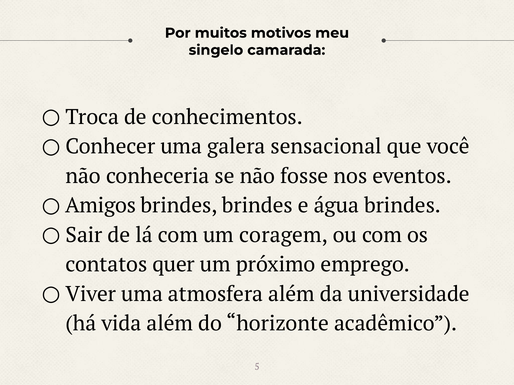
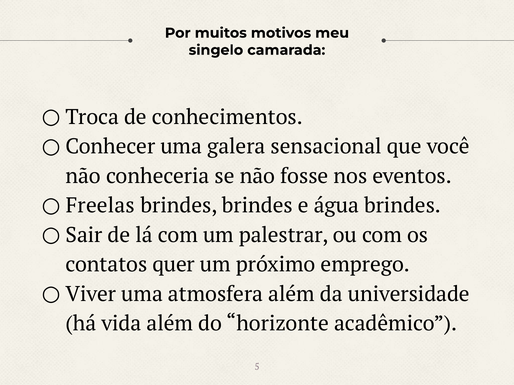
Amigos: Amigos -> Freelas (100, 206)
coragem: coragem -> palestrar (284, 235)
